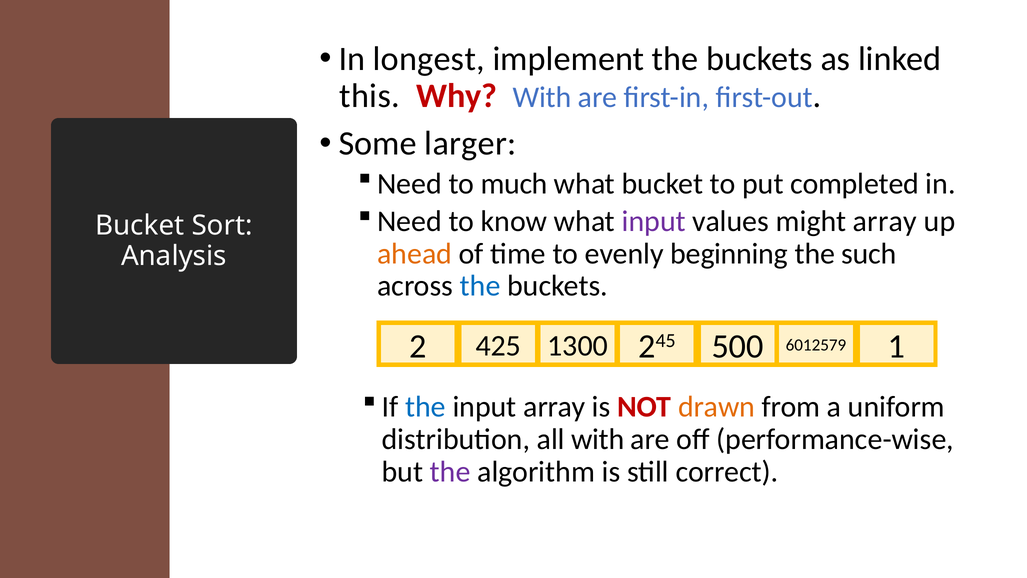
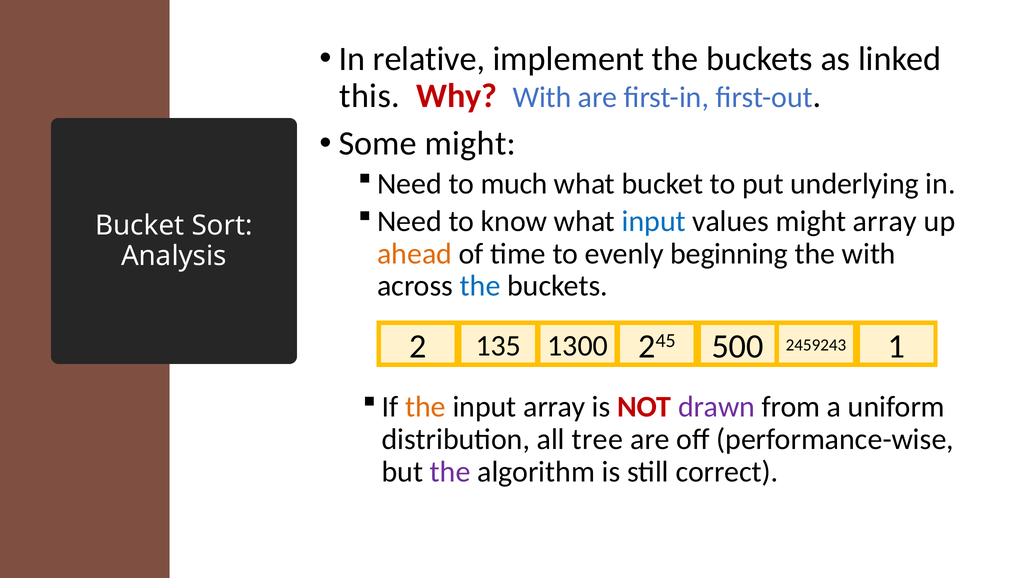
longest: longest -> relative (429, 59)
Some larger: larger -> might (470, 143)
completed: completed -> underlying (855, 184)
input colour: purple -> blue (654, 221)
the such: such -> with (869, 254)
425: 425 -> 135 (498, 346)
6012579: 6012579 -> 2459243 (816, 345)
the colour: blue -> orange (425, 407)
drawn colour: orange -> purple (716, 407)
all with: with -> tree (597, 439)
